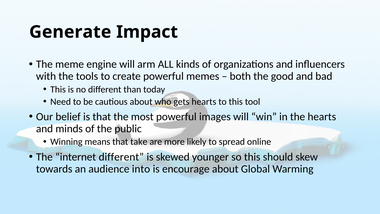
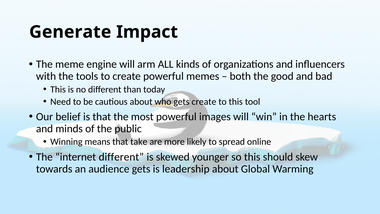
gets hearts: hearts -> create (204, 102)
audience into: into -> gets (141, 169)
encourage: encourage -> leadership (186, 169)
